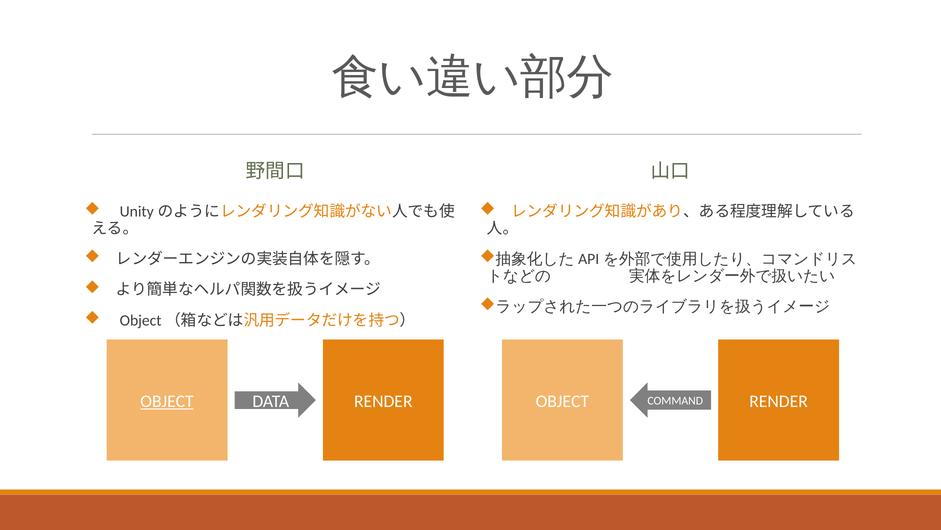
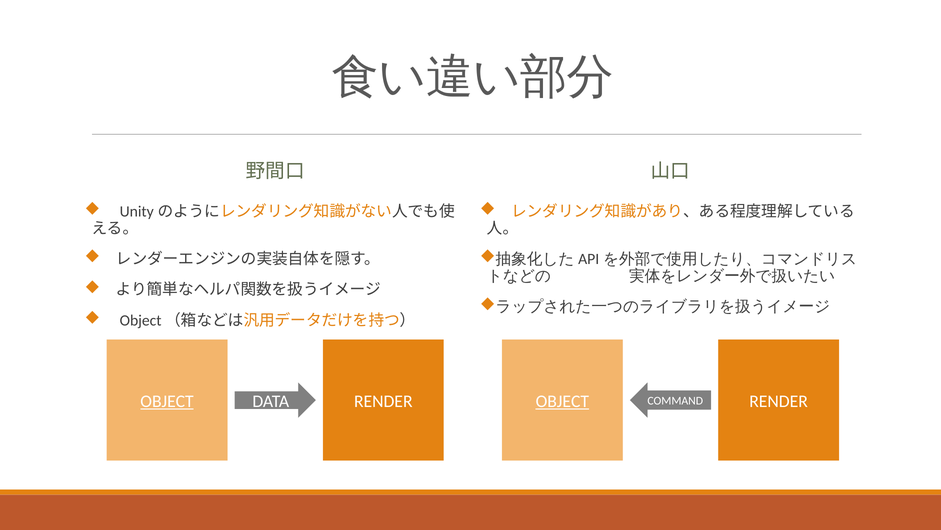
OBJECT underline: none -> present (562, 401)
